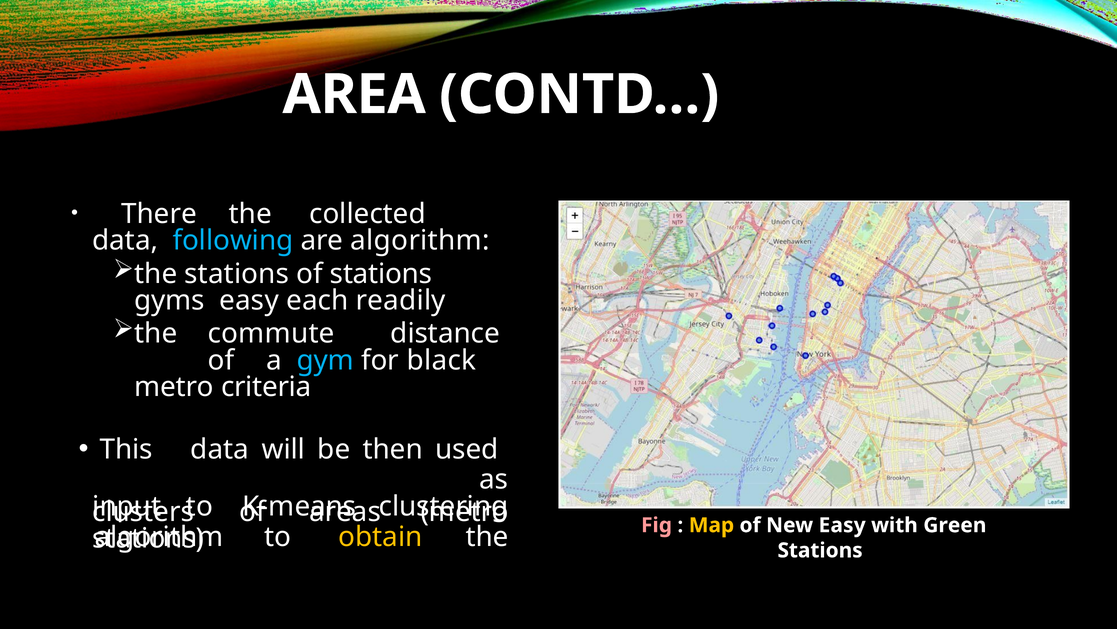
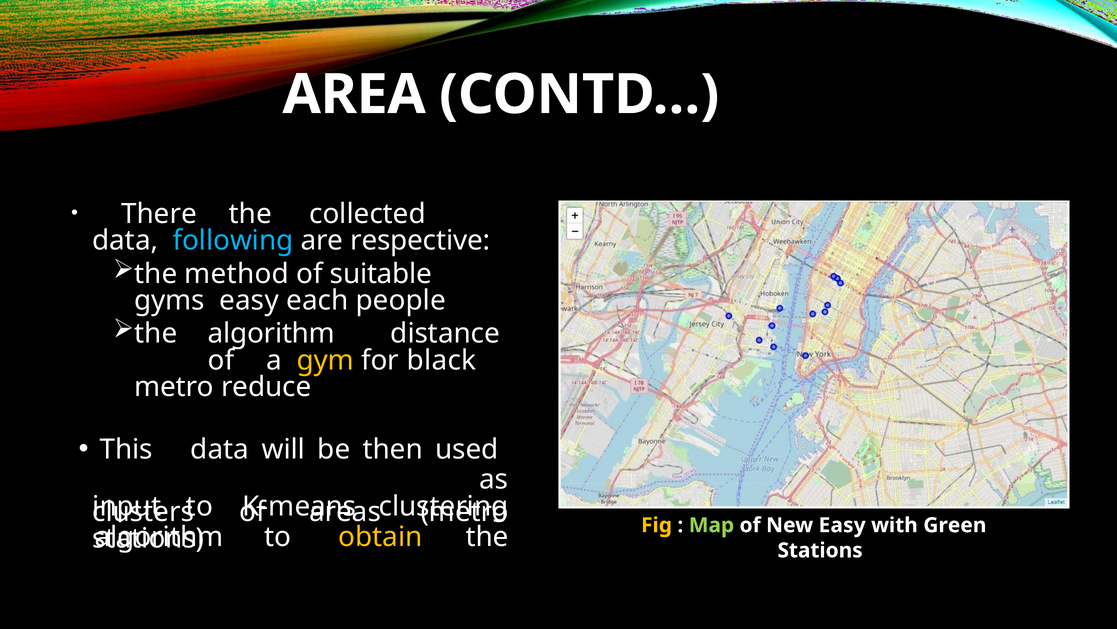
are algorithm: algorithm -> respective (420, 240)
the stations: stations -> method (237, 274)
of stations: stations -> suitable (381, 274)
readily: readily -> people (401, 300)
the commute: commute -> algorithm (271, 333)
gym colour: light blue -> yellow (325, 360)
criteria: criteria -> reduce (266, 387)
Fig colour: pink -> yellow (656, 525)
Map colour: yellow -> light green (711, 525)
